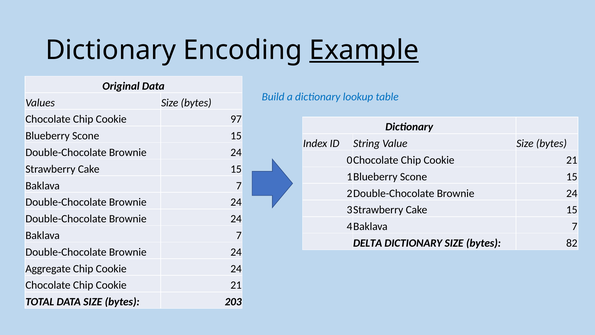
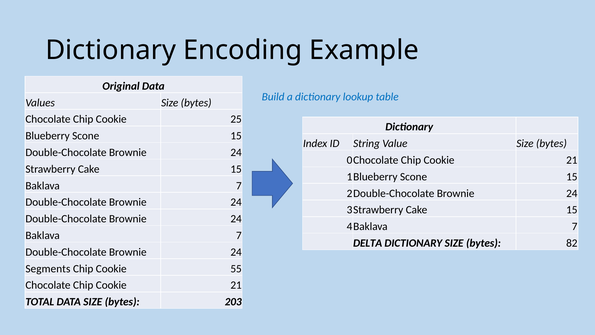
Example underline: present -> none (364, 50)
97: 97 -> 25 (236, 119)
Aggregate: Aggregate -> Segments (48, 268)
Cookie 24: 24 -> 55 (236, 268)
